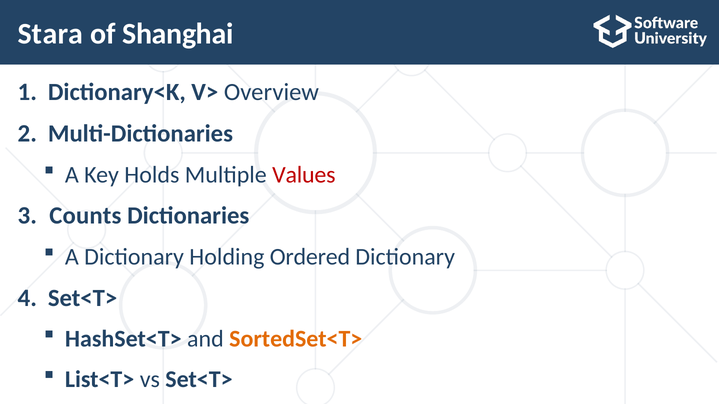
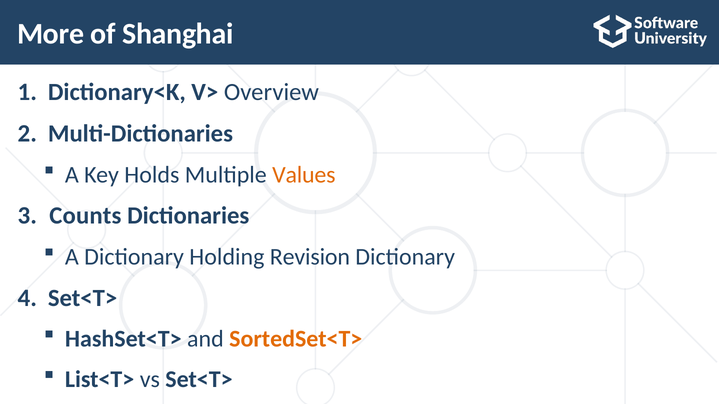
Stara: Stara -> More (51, 34)
Values colour: red -> orange (304, 175)
Ordered: Ordered -> Revision (310, 257)
